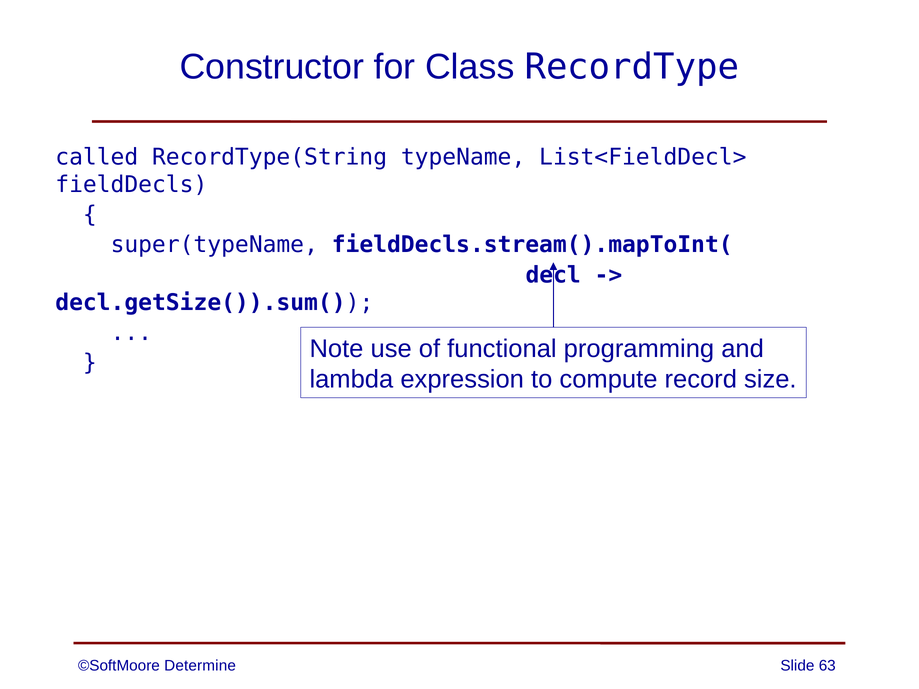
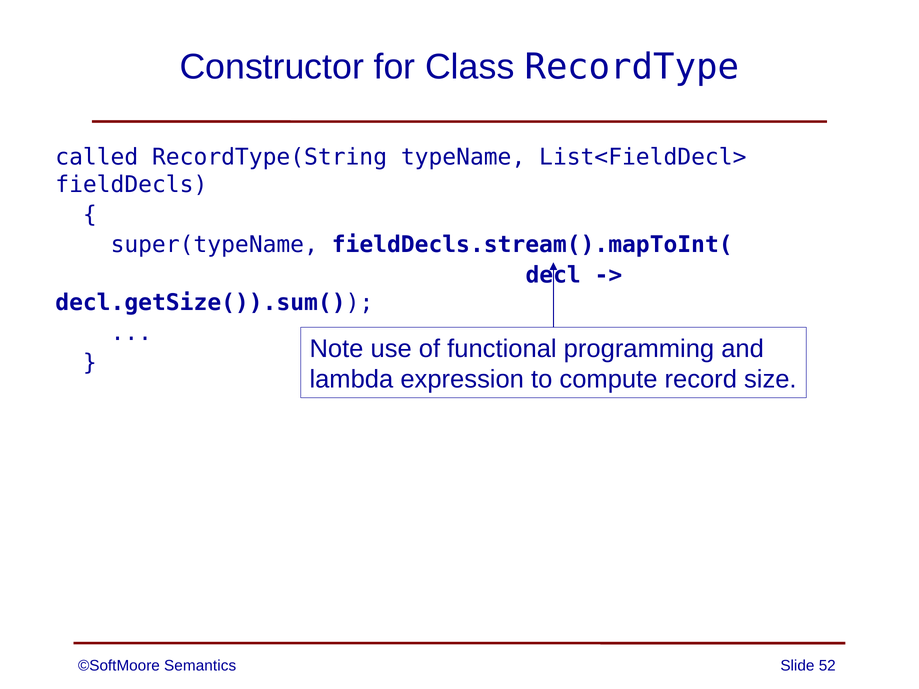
Determine: Determine -> Semantics (200, 666)
63: 63 -> 52 (827, 666)
